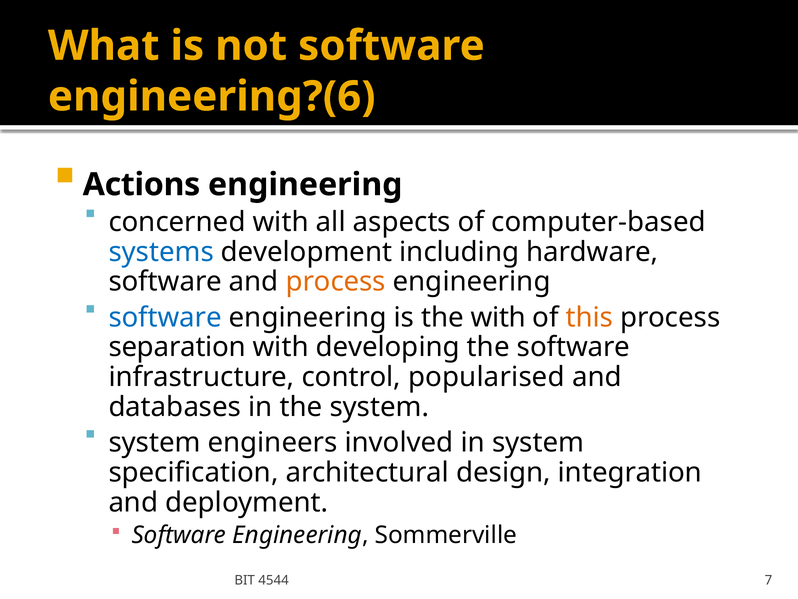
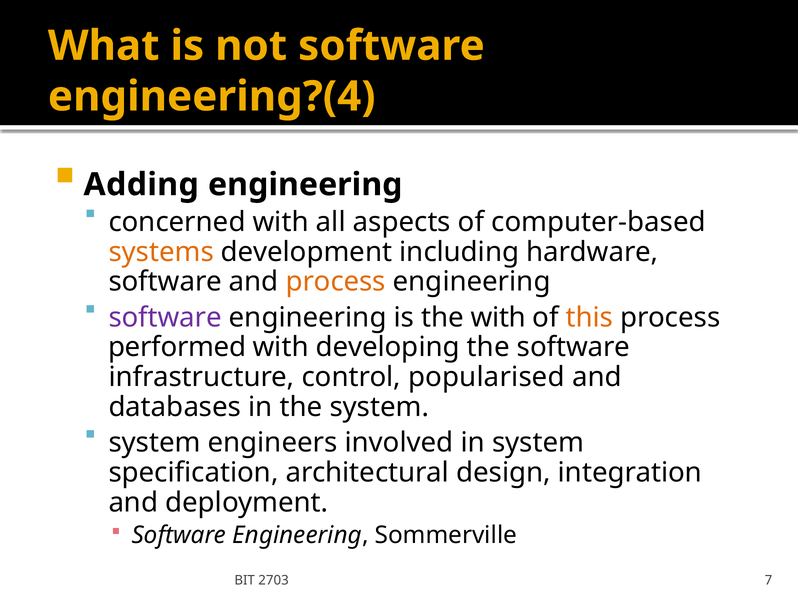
engineering?(6: engineering?(6 -> engineering?(4 (212, 96)
Actions: Actions -> Adding (141, 184)
systems colour: blue -> orange (161, 252)
software colour: blue -> purple (165, 317)
separation: separation -> performed (177, 347)
4544: 4544 -> 2703 (274, 580)
